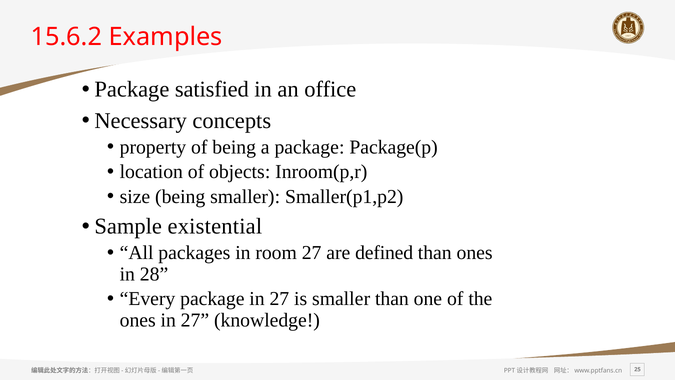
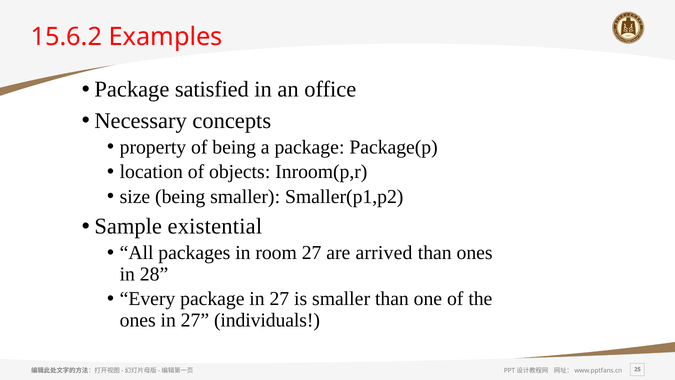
defined: defined -> arrived (384, 253)
knowledge: knowledge -> individuals (267, 320)
